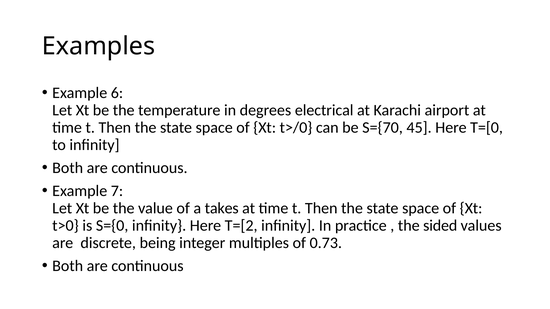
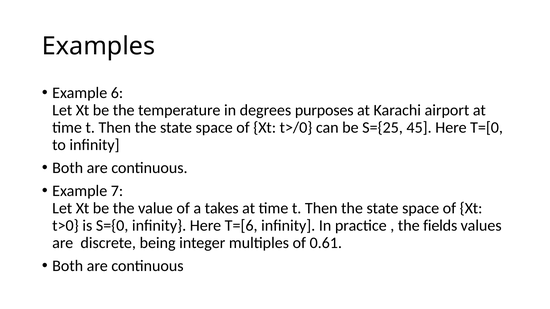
electrical: electrical -> purposes (324, 110)
S={70: S={70 -> S={25 (383, 128)
T=[2: T=[2 -> T=[6 (241, 226)
sided: sided -> fields (440, 226)
0.73: 0.73 -> 0.61 (326, 243)
